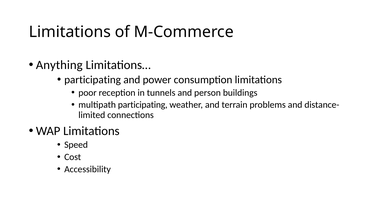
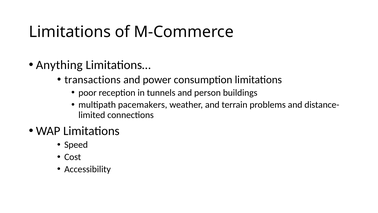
participating: participating -> transactions (93, 79)
multipath participating: participating -> pacemakers (143, 105)
